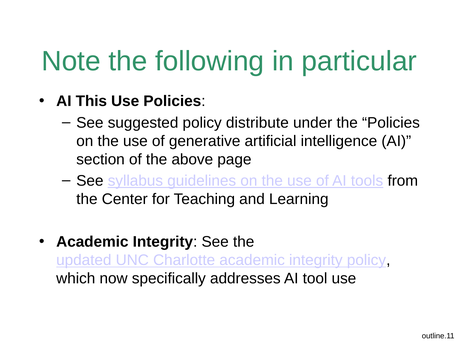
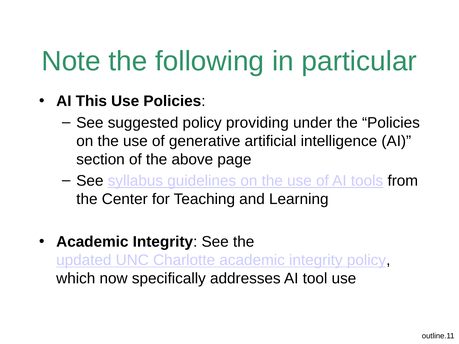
distribute: distribute -> providing (257, 123)
